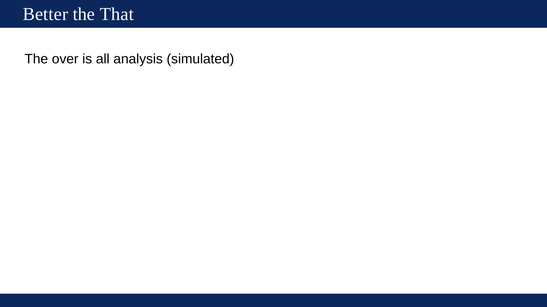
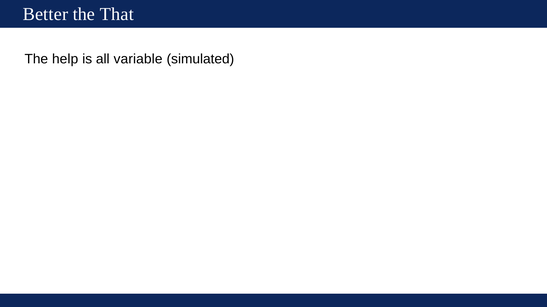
over: over -> help (65, 59)
analysis: analysis -> variable (138, 59)
